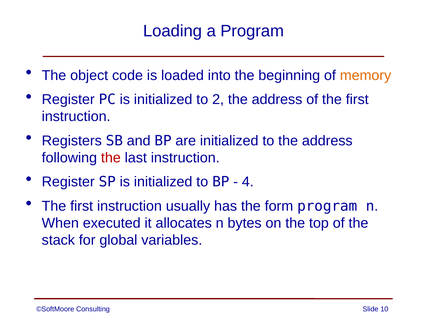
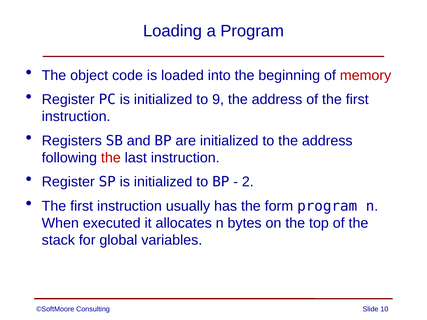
memory colour: orange -> red (366, 75)
2: 2 -> 9 (218, 100)
4: 4 -> 2 (248, 182)
